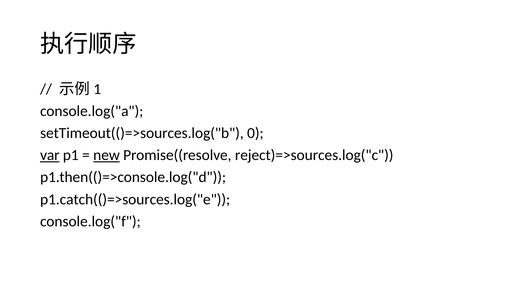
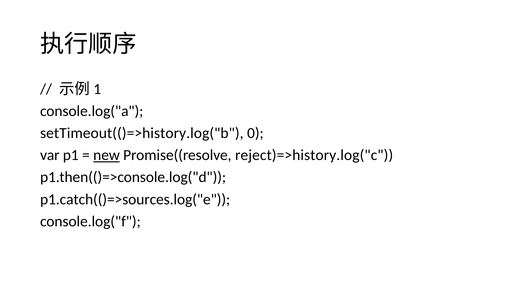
setTimeout(()=>sources.log("b: setTimeout(()=>sources.log("b -> setTimeout(()=>history.log("b (142, 133)
var underline: present -> none (50, 155)
reject)=>sources.log("c: reject)=>sources.log("c -> reject)=>history.log("c (314, 155)
